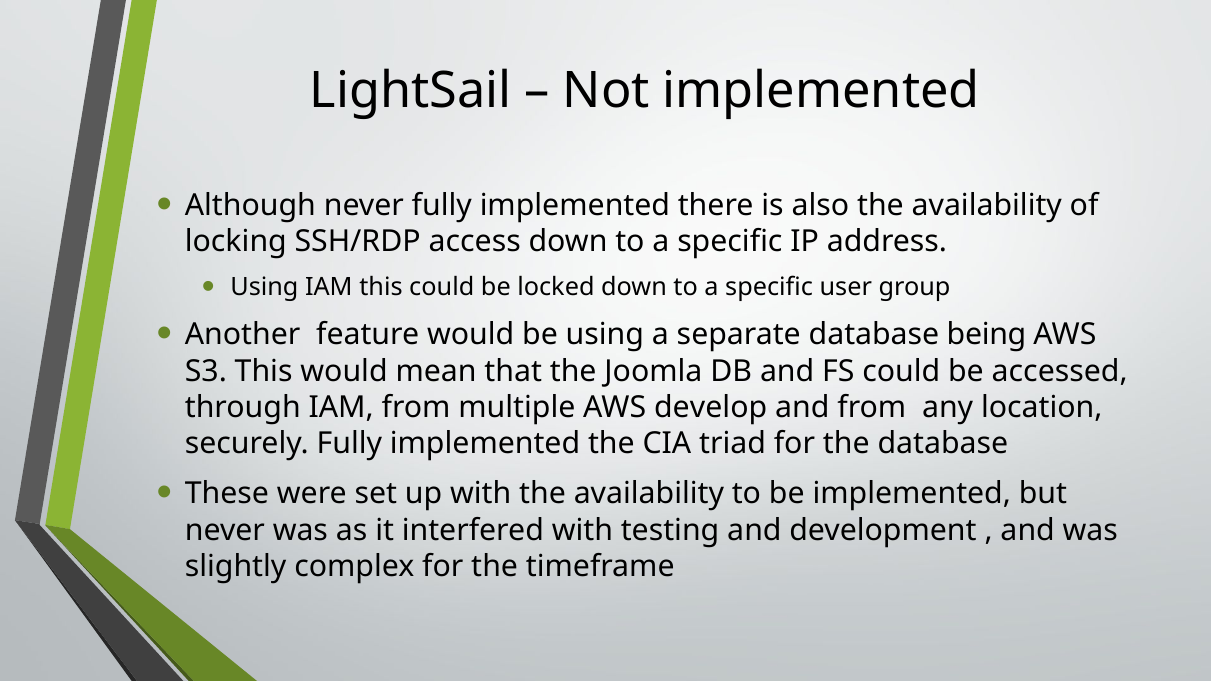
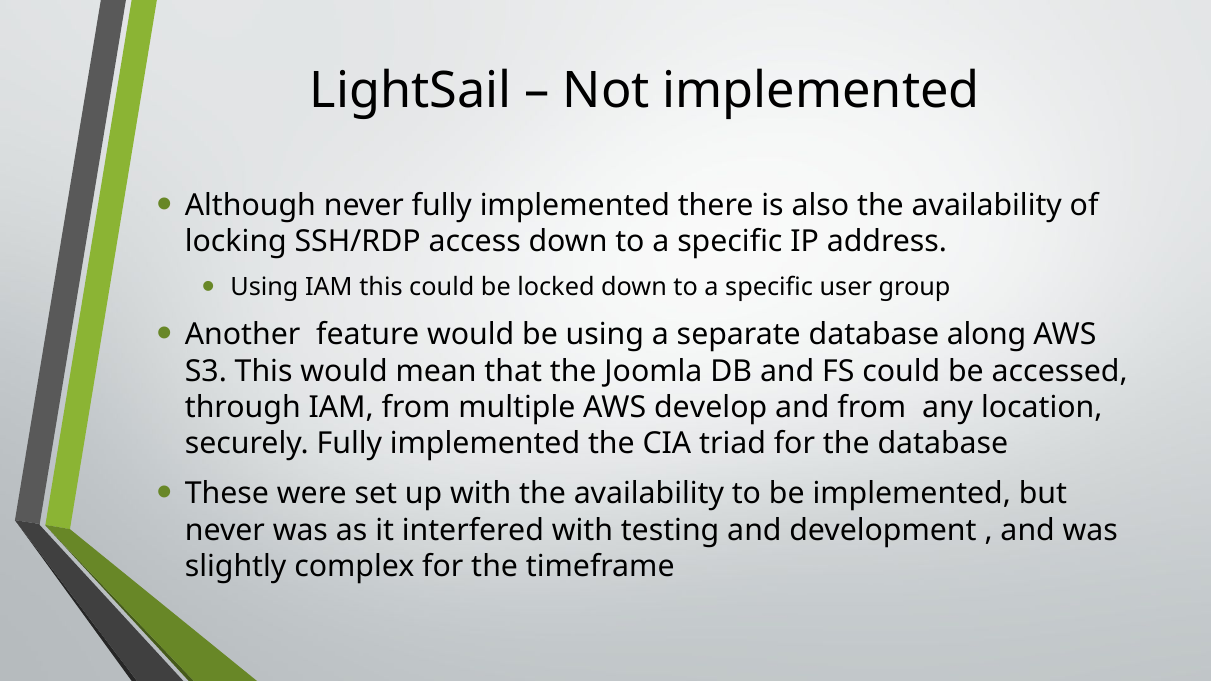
being: being -> along (987, 335)
